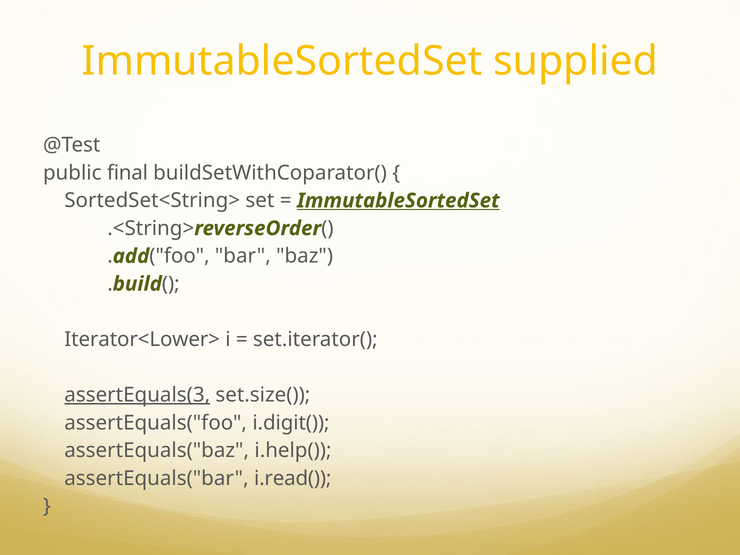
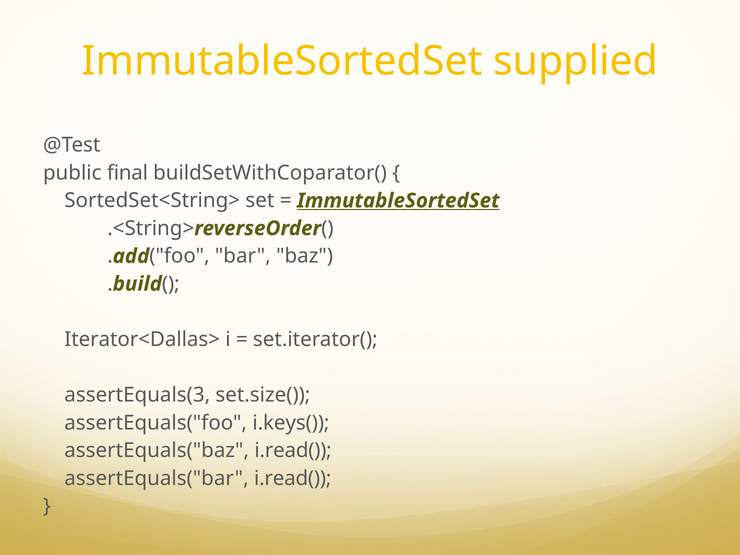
Iterator<Lower>: Iterator<Lower> -> Iterator<Dallas> (142, 339)
assertEquals(3 underline: present -> none (137, 395)
i.digit(: i.digit( -> i.keys( (291, 423)
assertEquals("baz i.help(: i.help( -> i.read( (293, 451)
